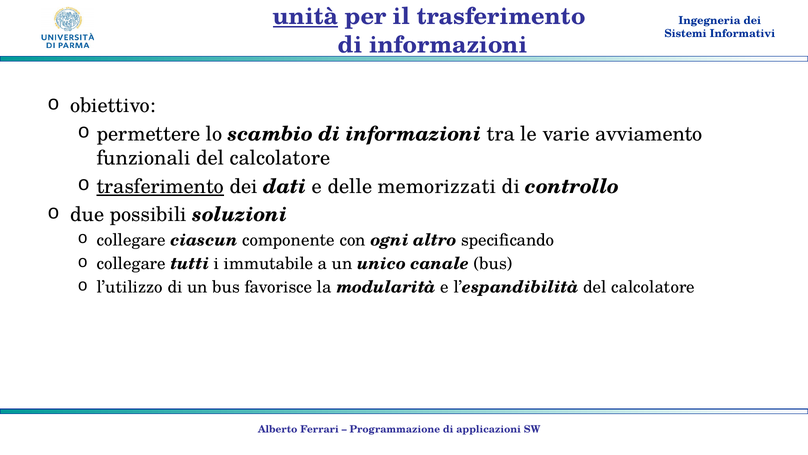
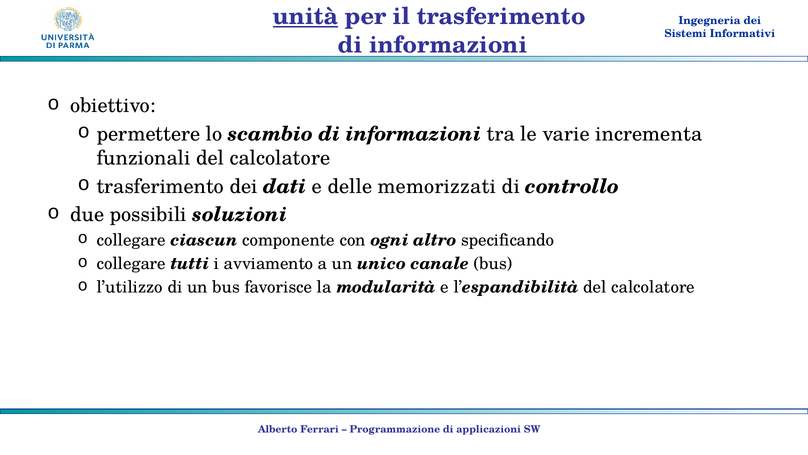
avviamento: avviamento -> incrementa (649, 134)
trasferimento underline: present -> none (160, 186)
immutabile: immutabile -> avviamento (269, 263)
